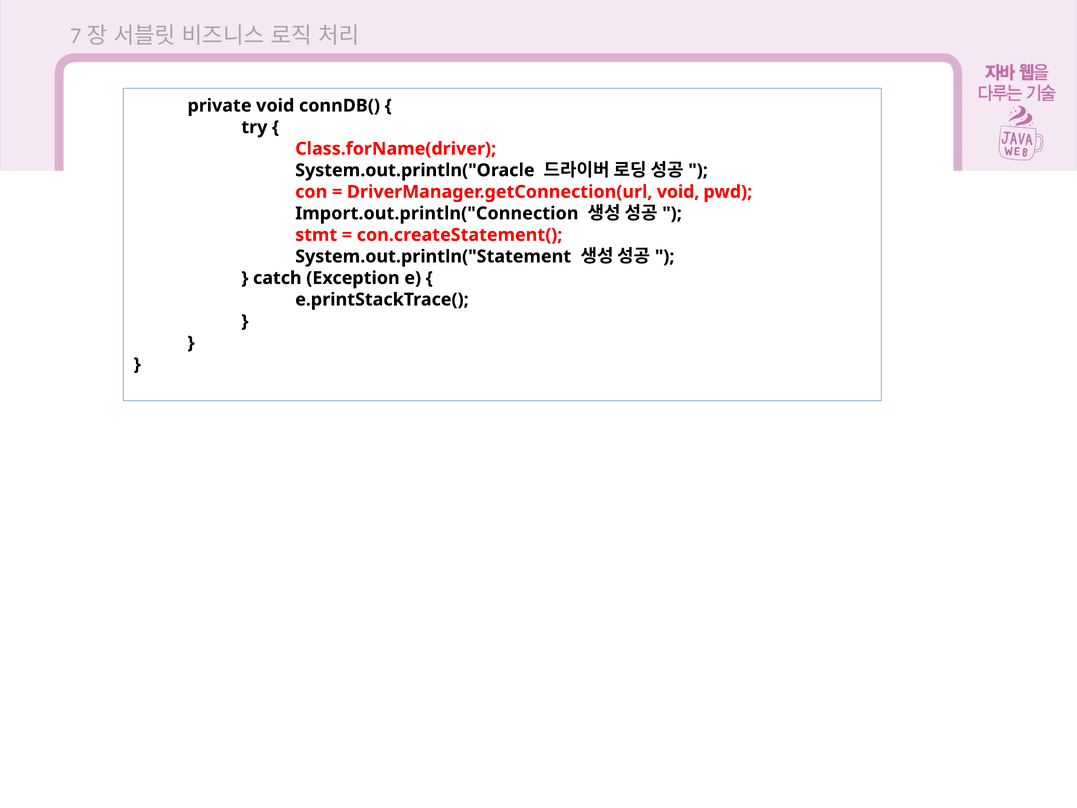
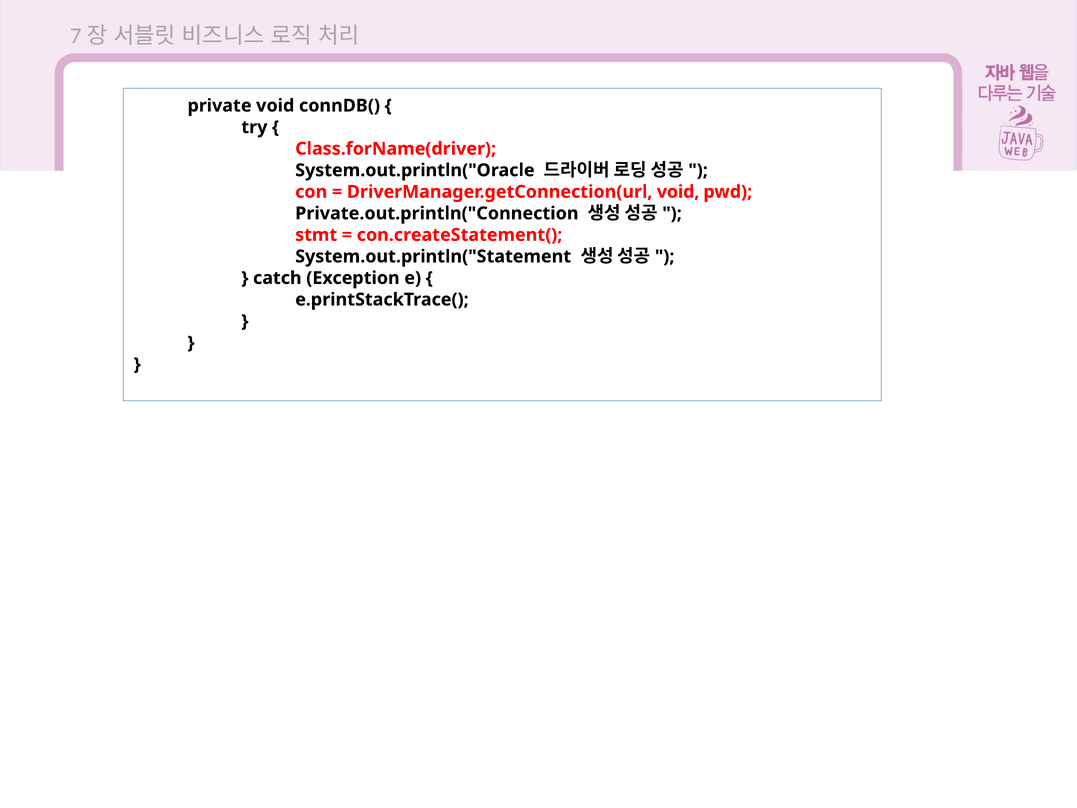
Import.out.println("Connection: Import.out.println("Connection -> Private.out.println("Connection (437, 213)
